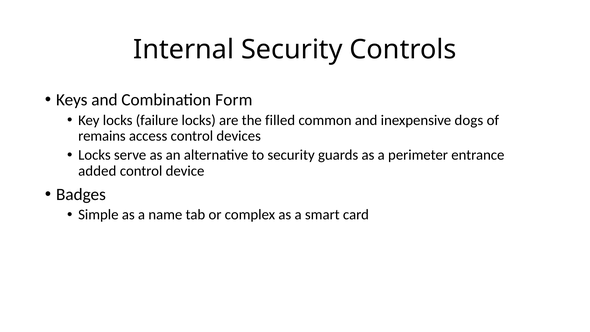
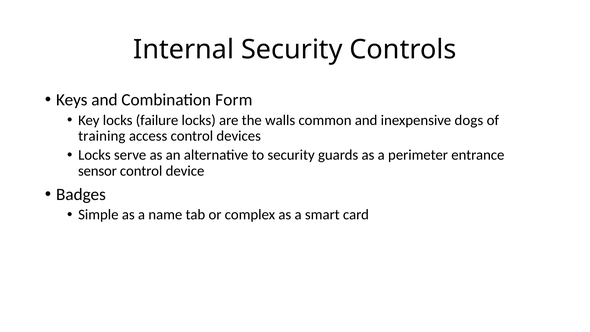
filled: filled -> walls (280, 120)
remains: remains -> training (102, 136)
added: added -> sensor (97, 171)
